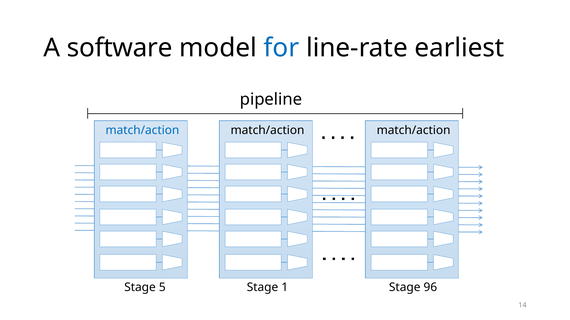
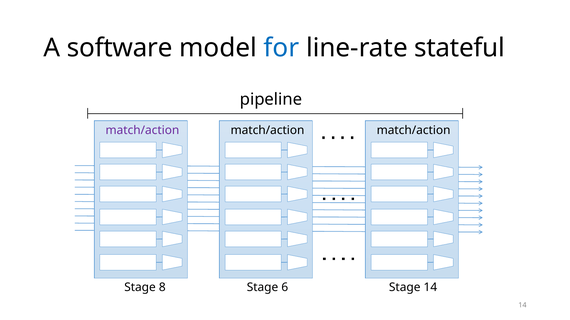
earliest: earliest -> stateful (460, 48)
match/action colour: blue -> purple (142, 130)
5: 5 -> 8 (162, 288)
1: 1 -> 6 (285, 288)
Stage 96: 96 -> 14 (430, 288)
